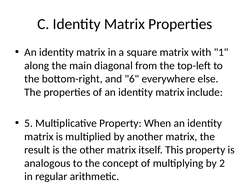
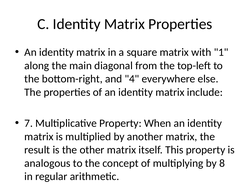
6: 6 -> 4 (132, 79)
5: 5 -> 7 (29, 124)
2: 2 -> 8 (222, 164)
